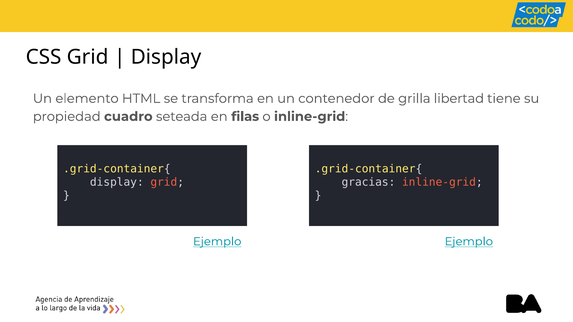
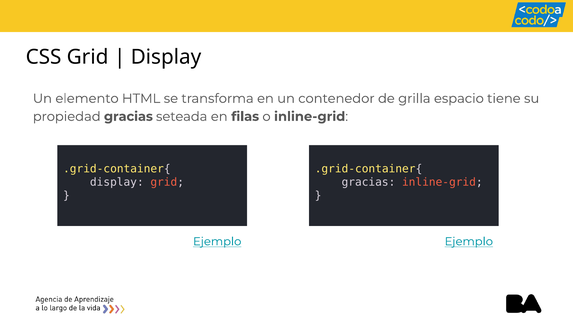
libertad: libertad -> espacio (459, 99)
propiedad cuadro: cuadro -> gracias (128, 117)
